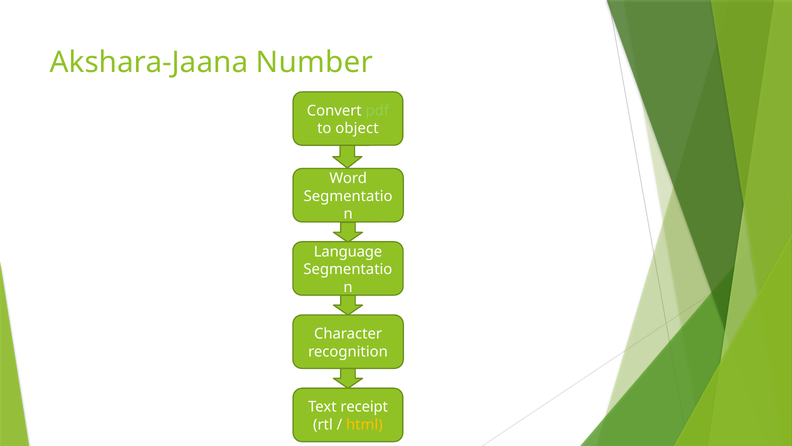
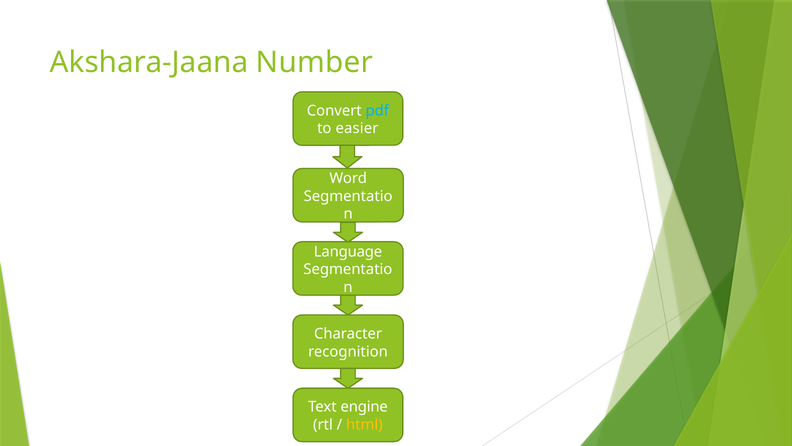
pdf colour: light green -> light blue (377, 111)
object: object -> easier (357, 128)
receipt: receipt -> engine (364, 407)
